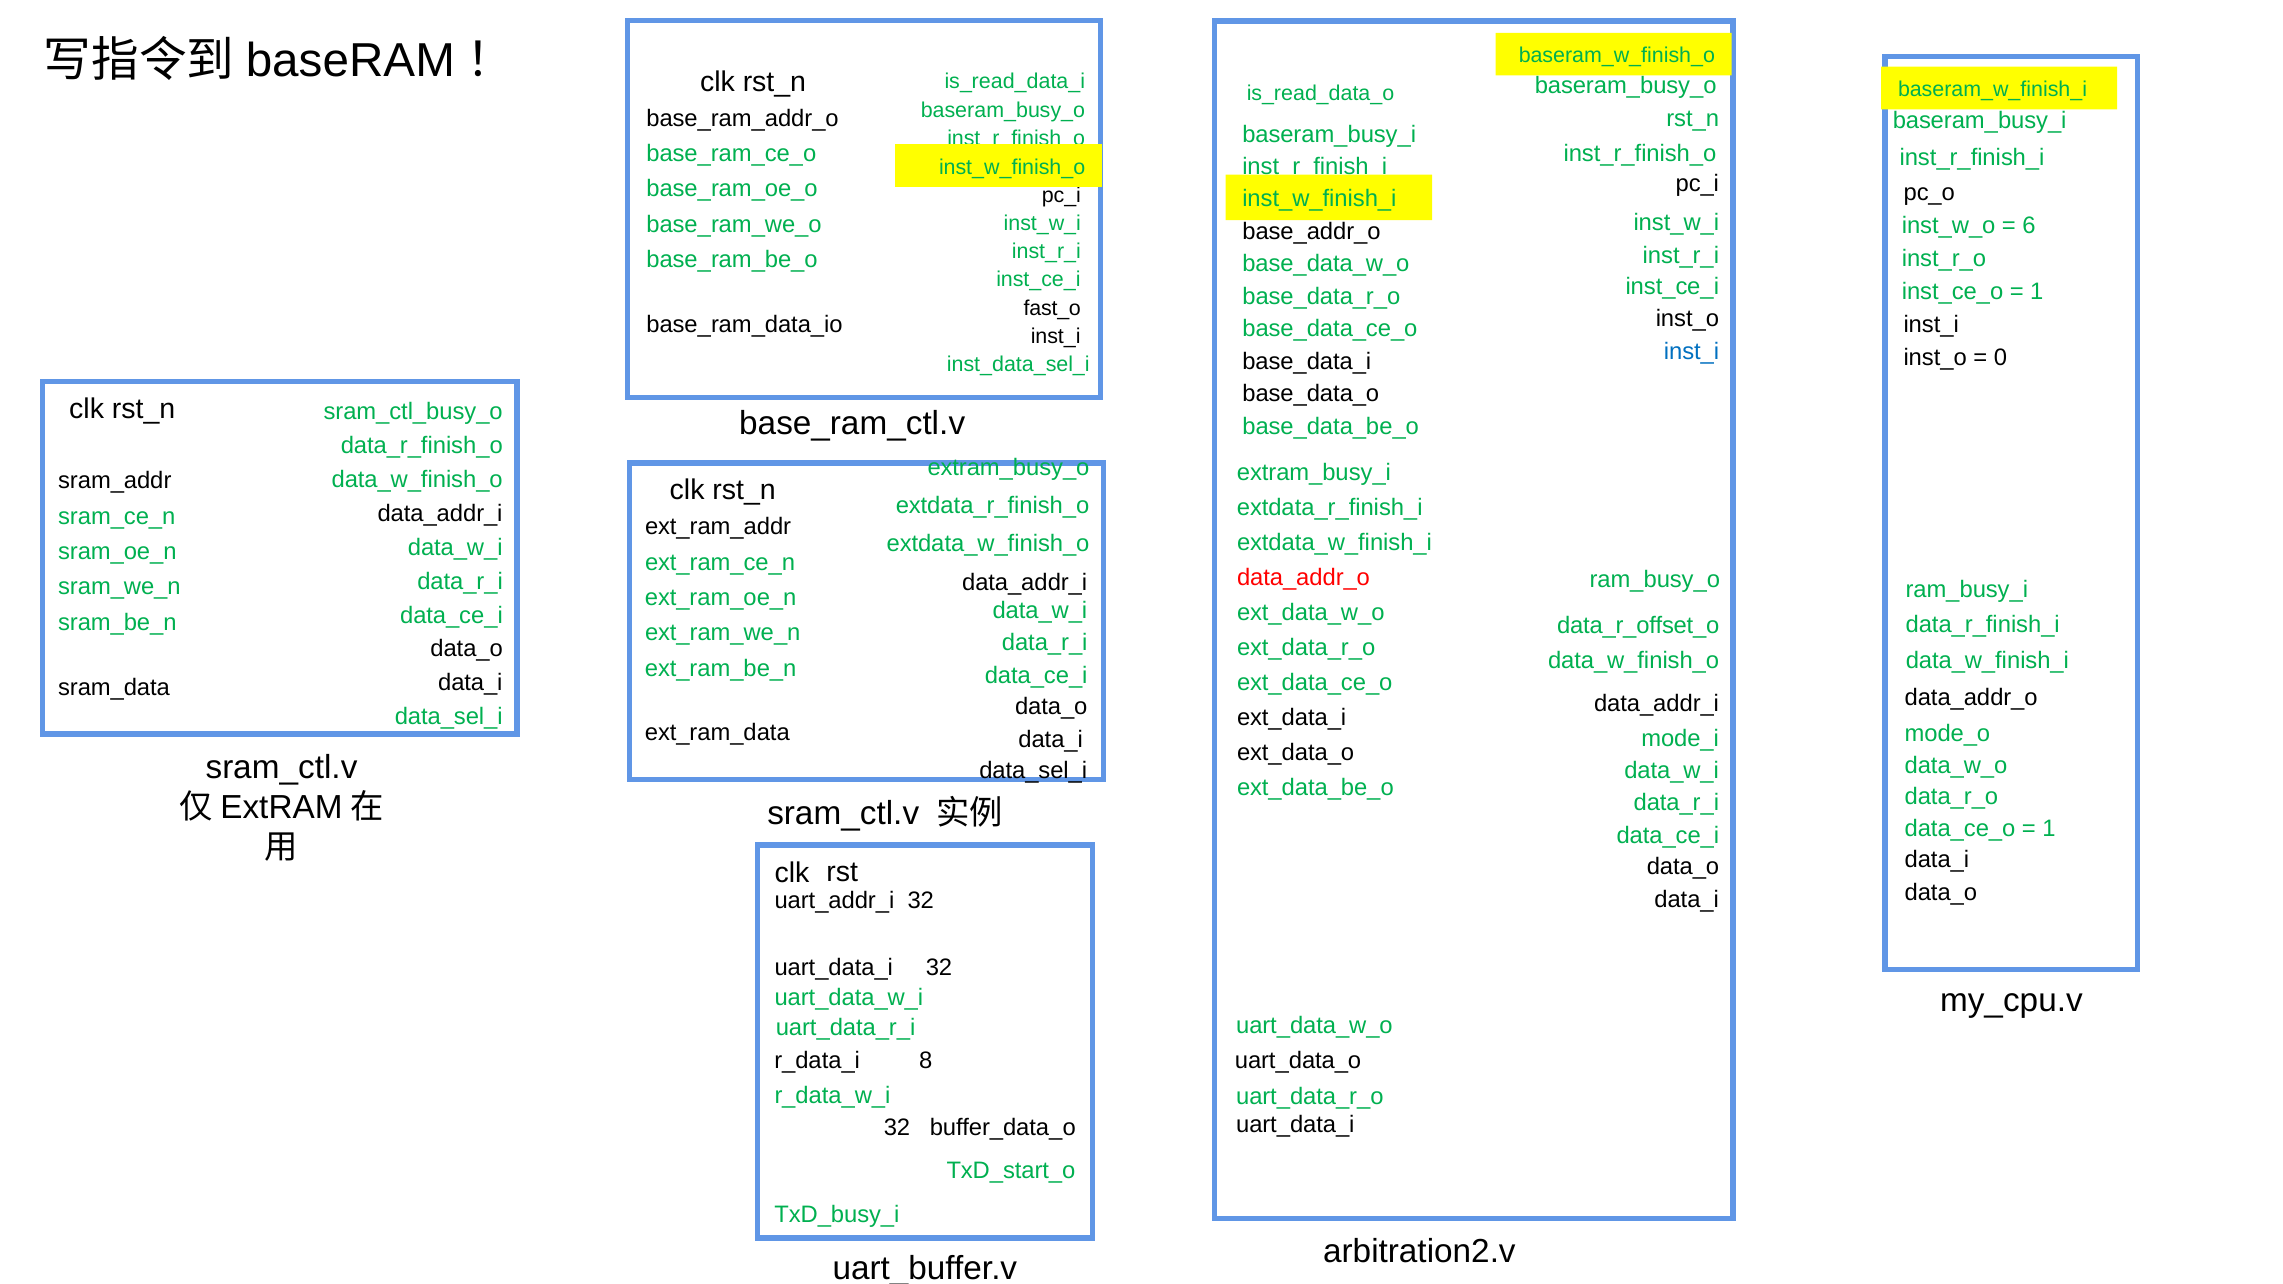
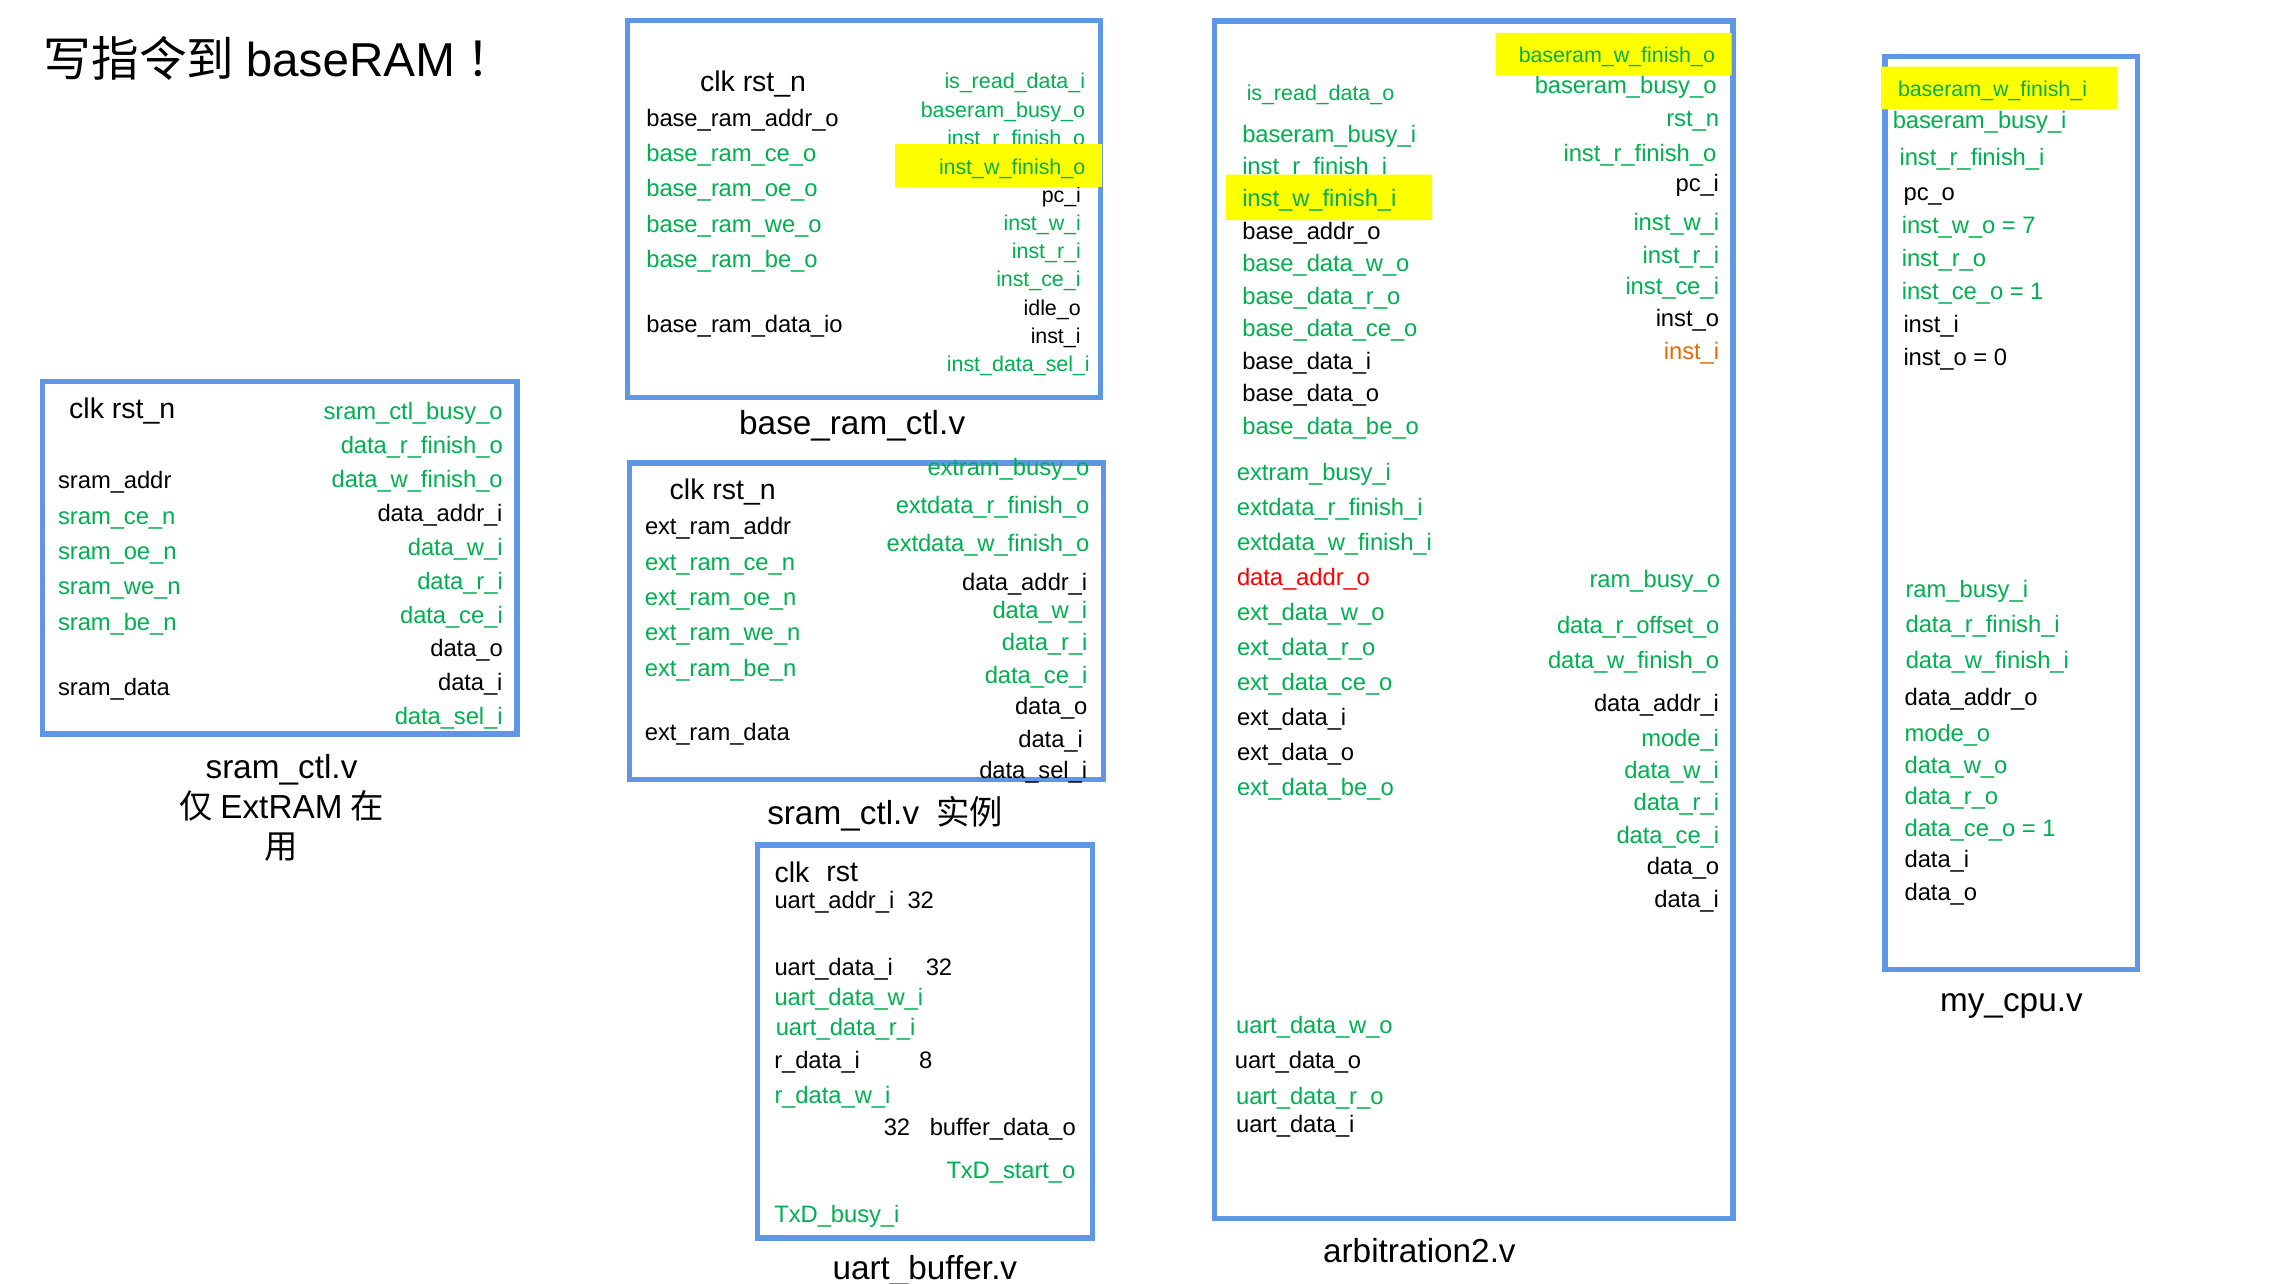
6: 6 -> 7 (2029, 226)
fast_o: fast_o -> idle_o (1052, 308)
inst_i colour: blue -> orange (1691, 351)
